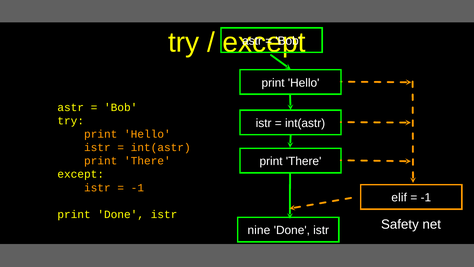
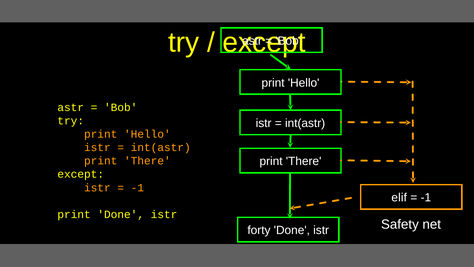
nine: nine -> forty (259, 230)
